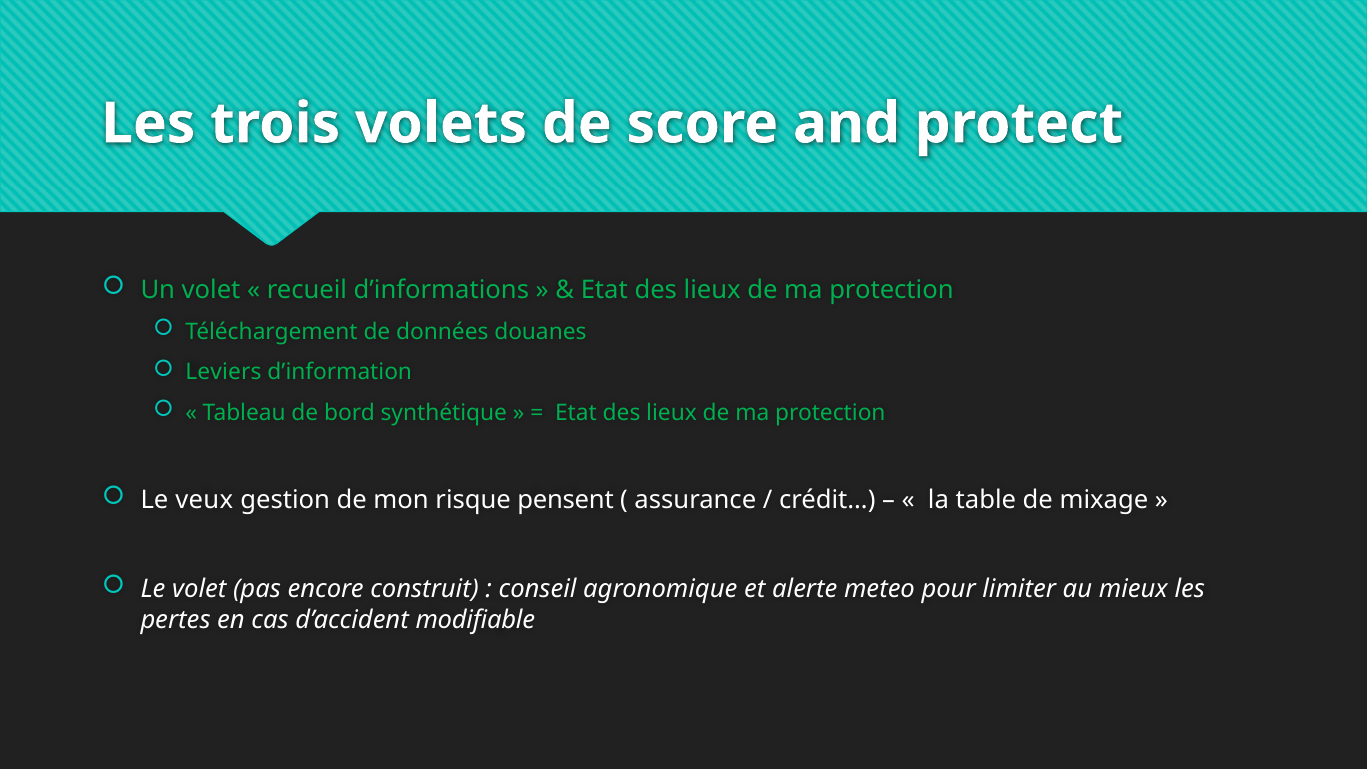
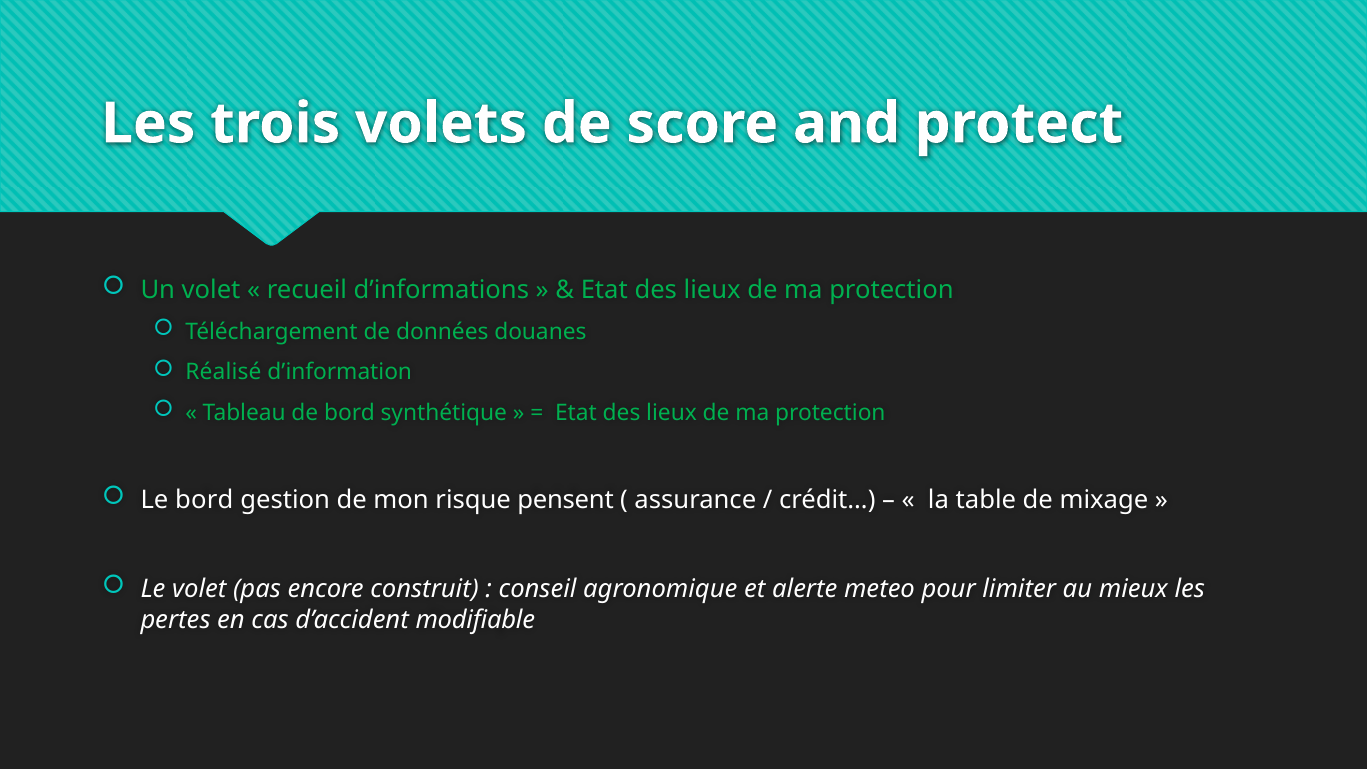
Leviers: Leviers -> Réalisé (223, 372)
Le veux: veux -> bord (204, 500)
